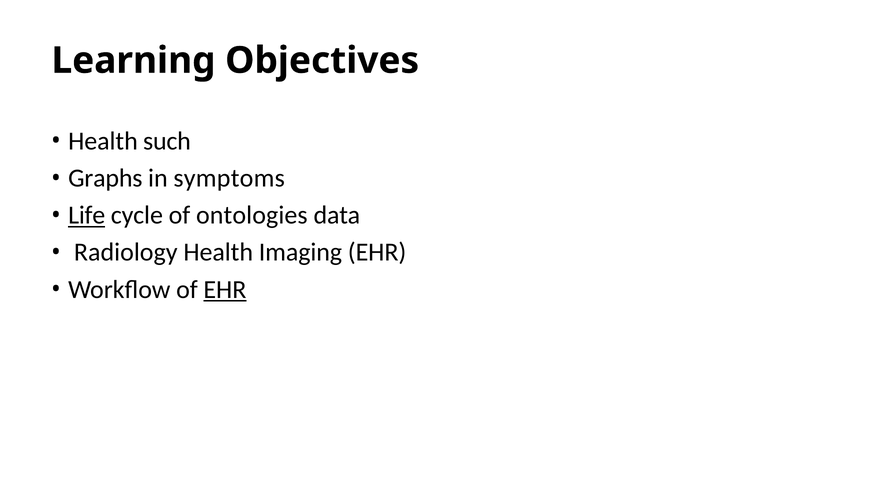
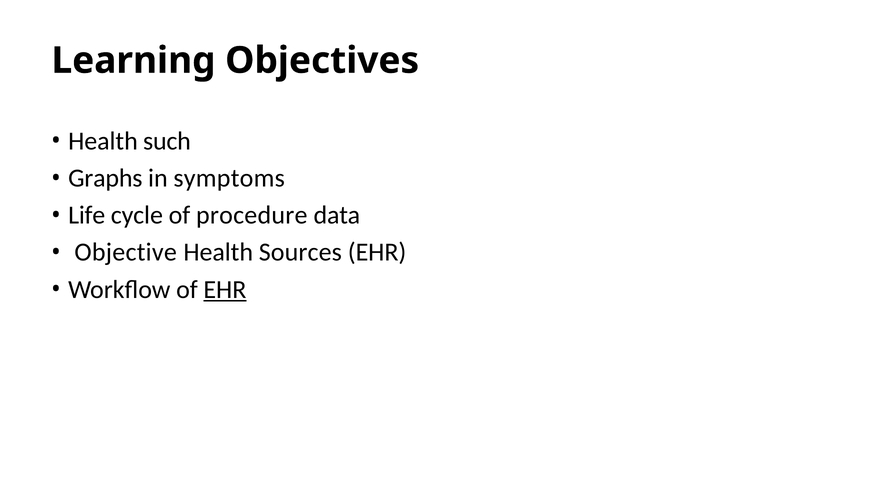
Life underline: present -> none (87, 215)
ontologies: ontologies -> procedure (252, 215)
Radiology: Radiology -> Objective (126, 252)
Imaging: Imaging -> Sources (300, 252)
